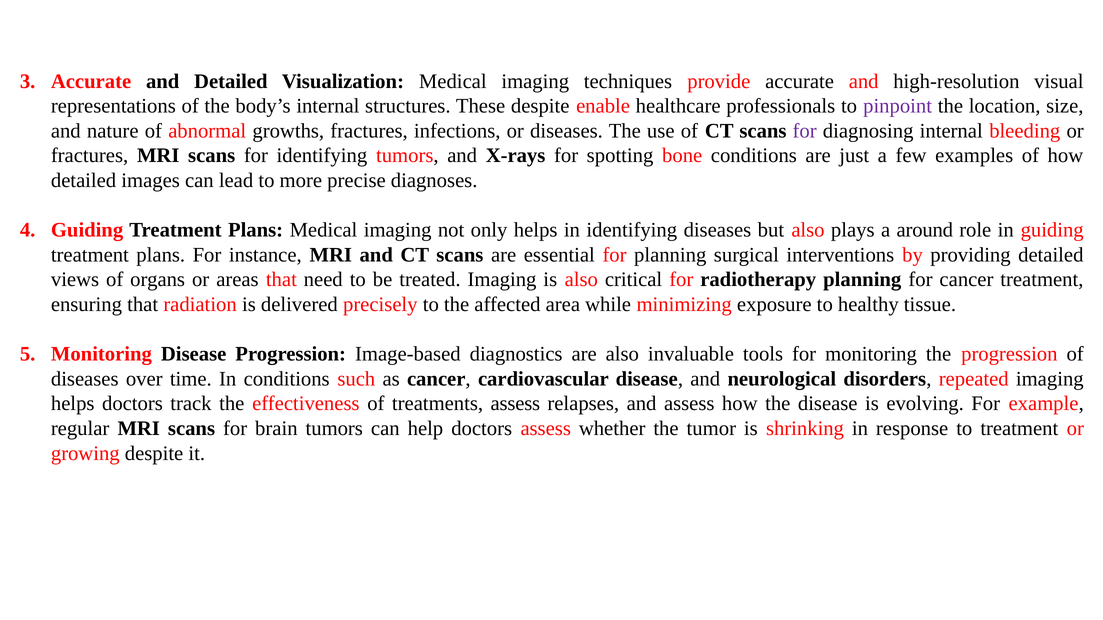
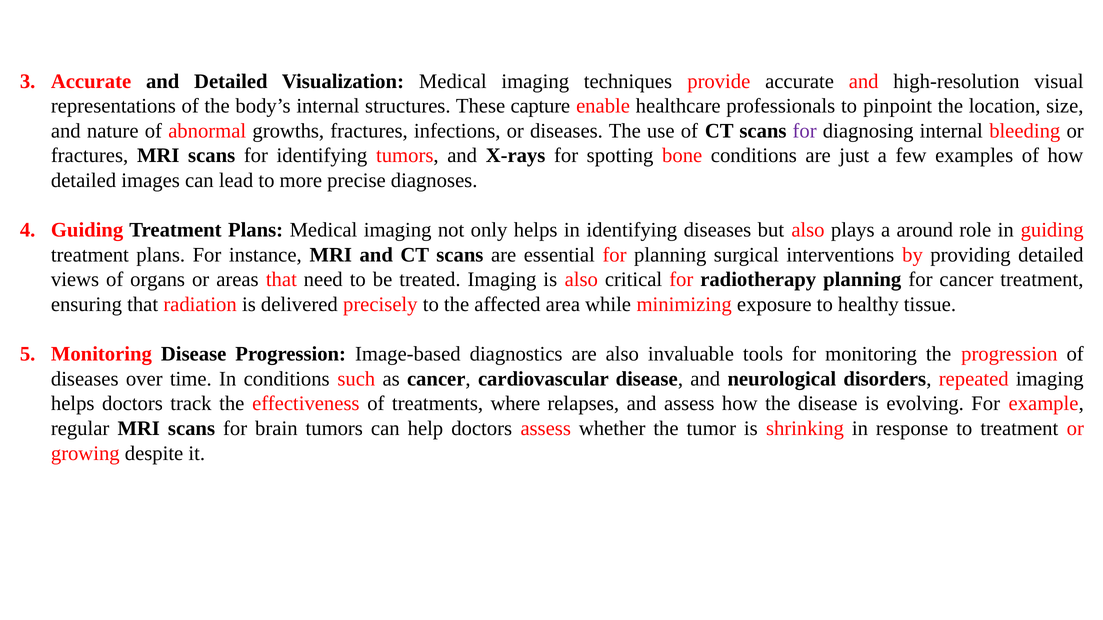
These despite: despite -> capture (540, 106)
pinpoint colour: purple -> black (898, 106)
treatments assess: assess -> where (515, 404)
